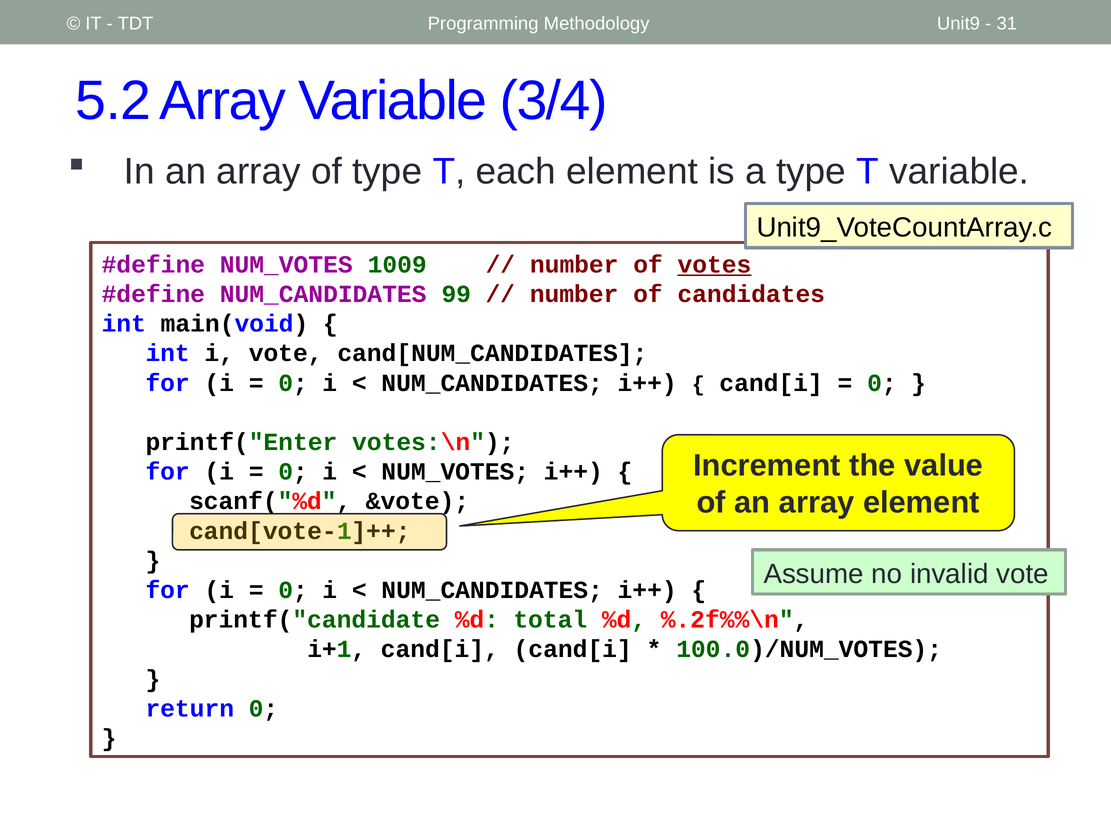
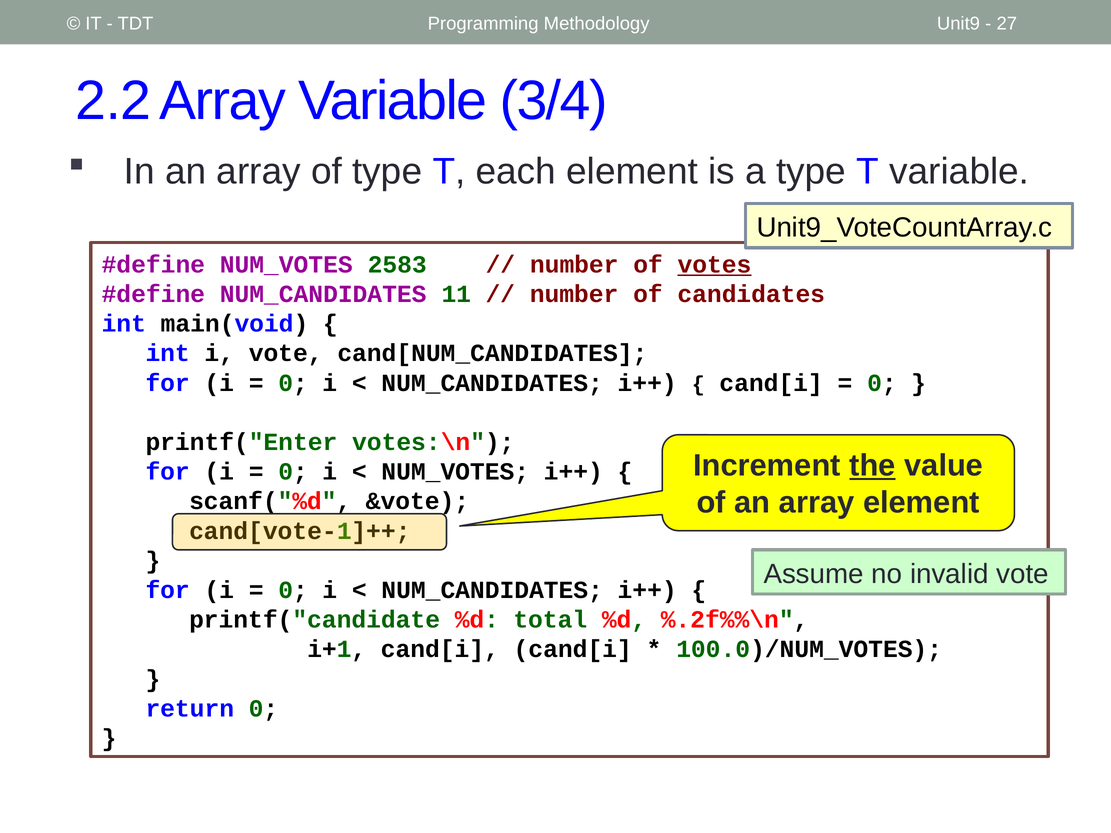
31: 31 -> 27 (1007, 23)
5.2: 5.2 -> 2.2 (113, 101)
1009: 1009 -> 2583 (397, 265)
99: 99 -> 11 (456, 294)
the underline: none -> present (872, 466)
